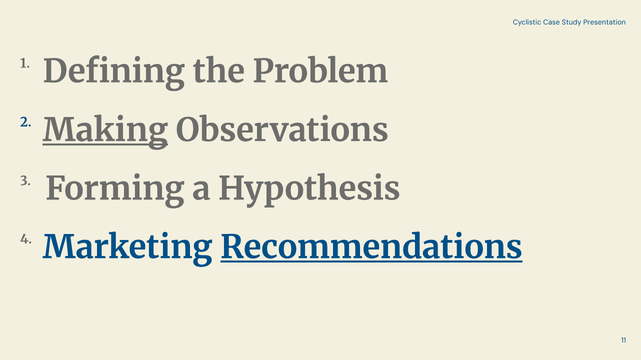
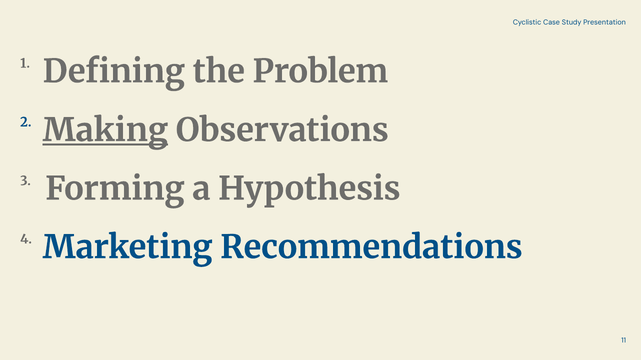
Recommendations underline: present -> none (371, 248)
